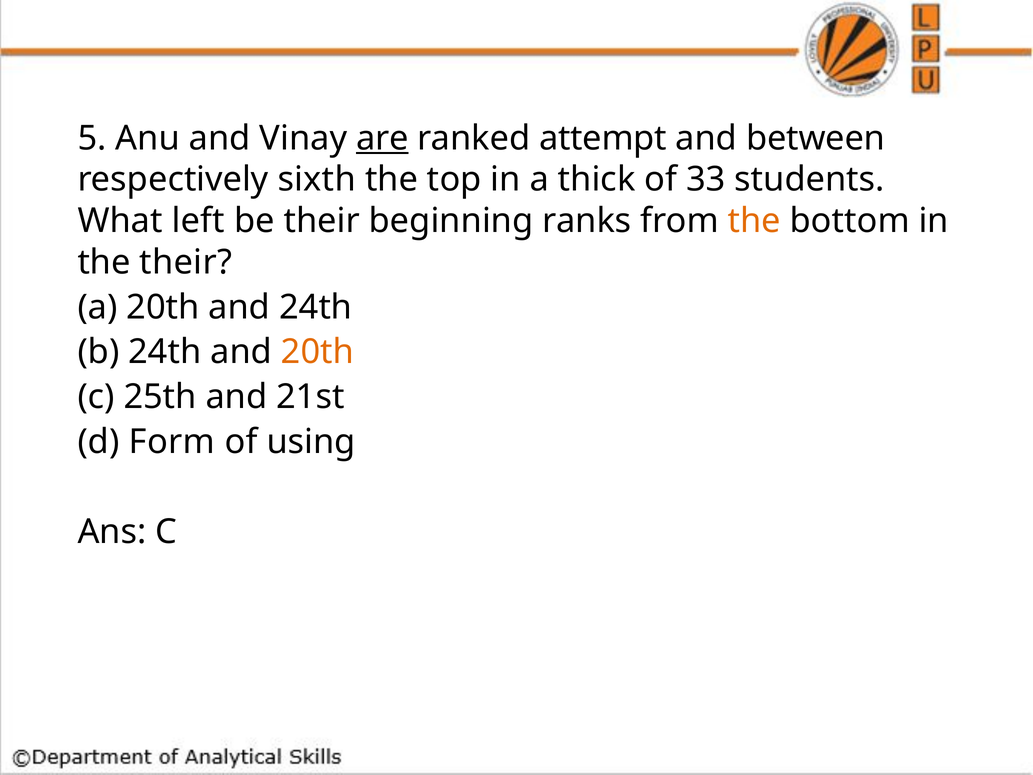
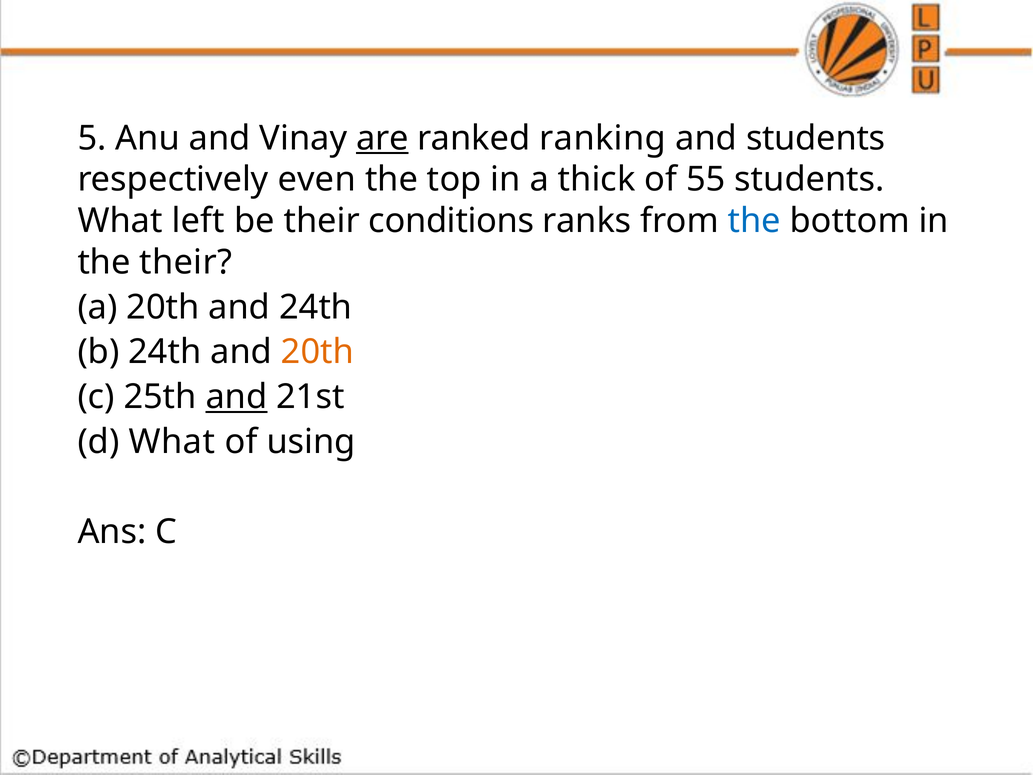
attempt: attempt -> ranking (603, 138)
and between: between -> students (816, 138)
sixth: sixth -> even (317, 180)
33: 33 -> 55 (706, 180)
beginning: beginning -> conditions (451, 221)
the colour: orange -> blue (754, 221)
and underline: none -> present (236, 397)
d Form: Form -> What (172, 442)
